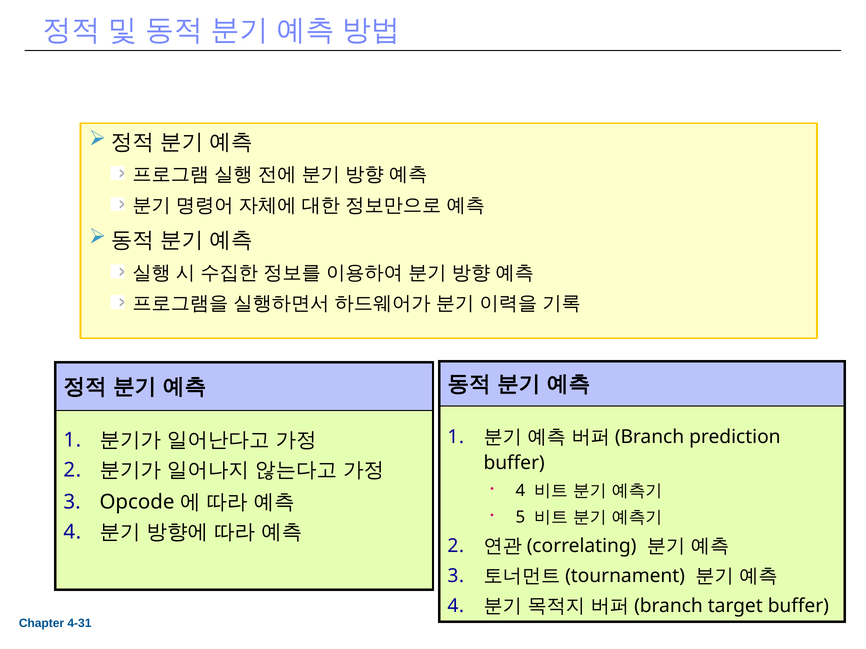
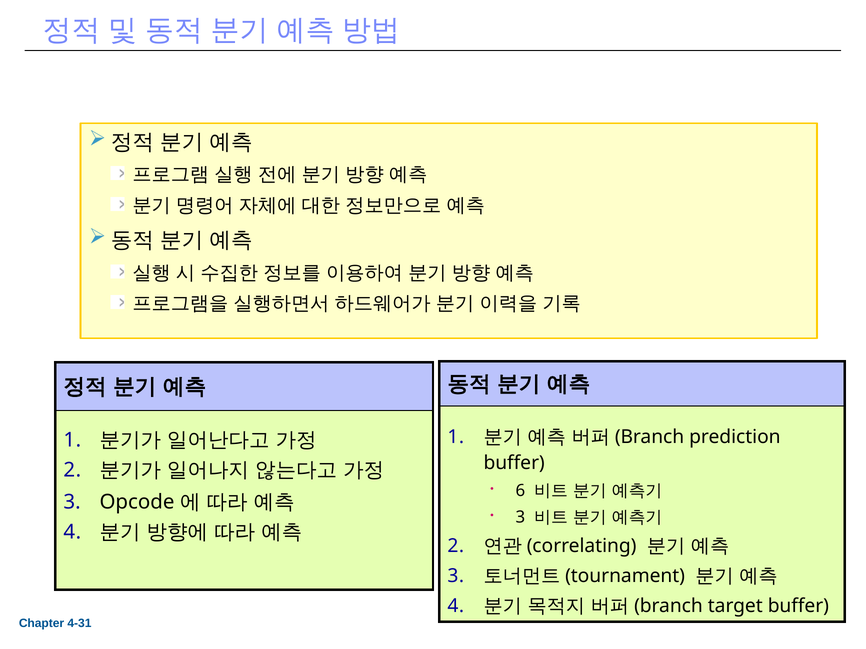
4: 4 -> 6 (520, 491)
5: 5 -> 3 (520, 518)
